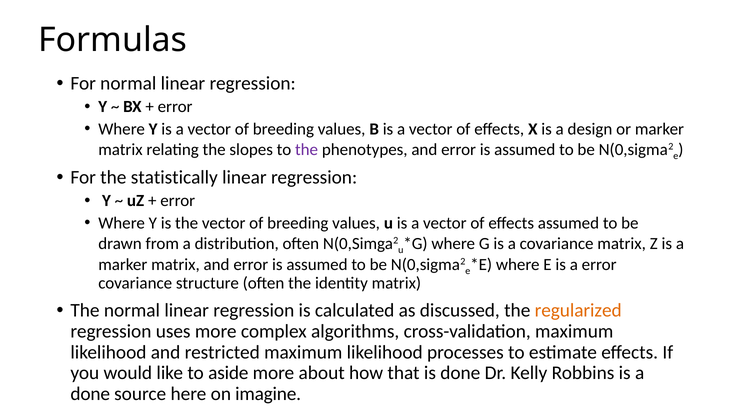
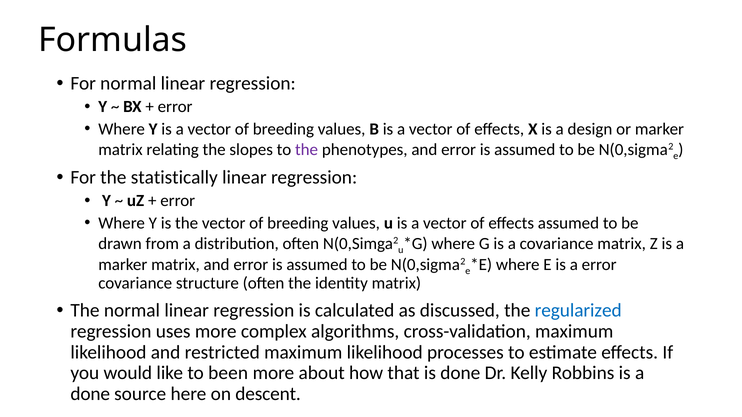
regularized colour: orange -> blue (578, 311)
aside: aside -> been (228, 373)
imagine: imagine -> descent (268, 394)
